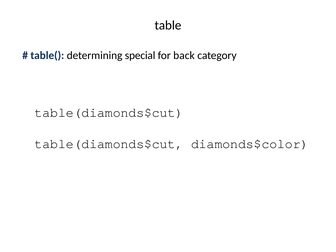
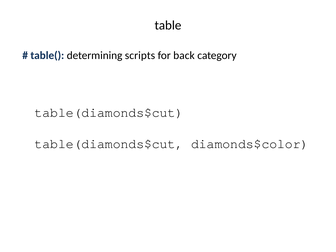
special: special -> scripts (140, 55)
